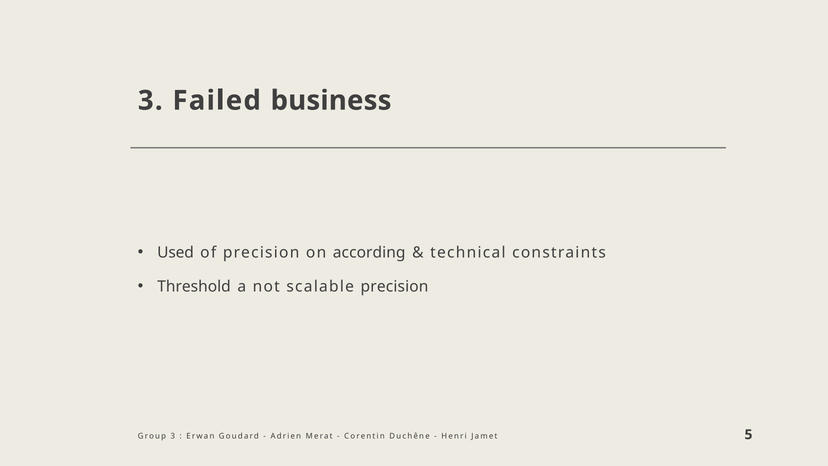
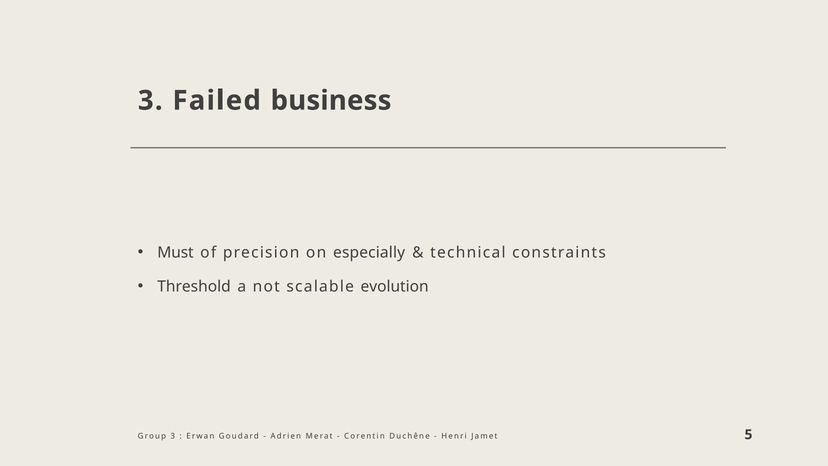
Used: Used -> Must (176, 252)
according: according -> especially (369, 252)
scalable precision: precision -> evolution (395, 286)
